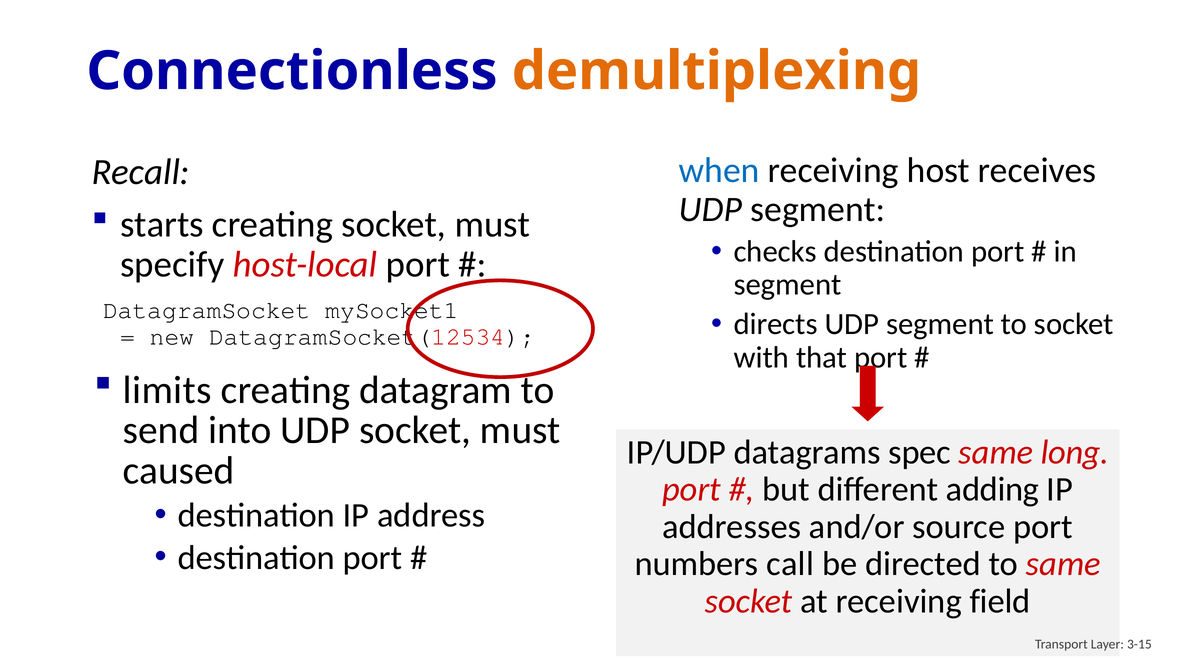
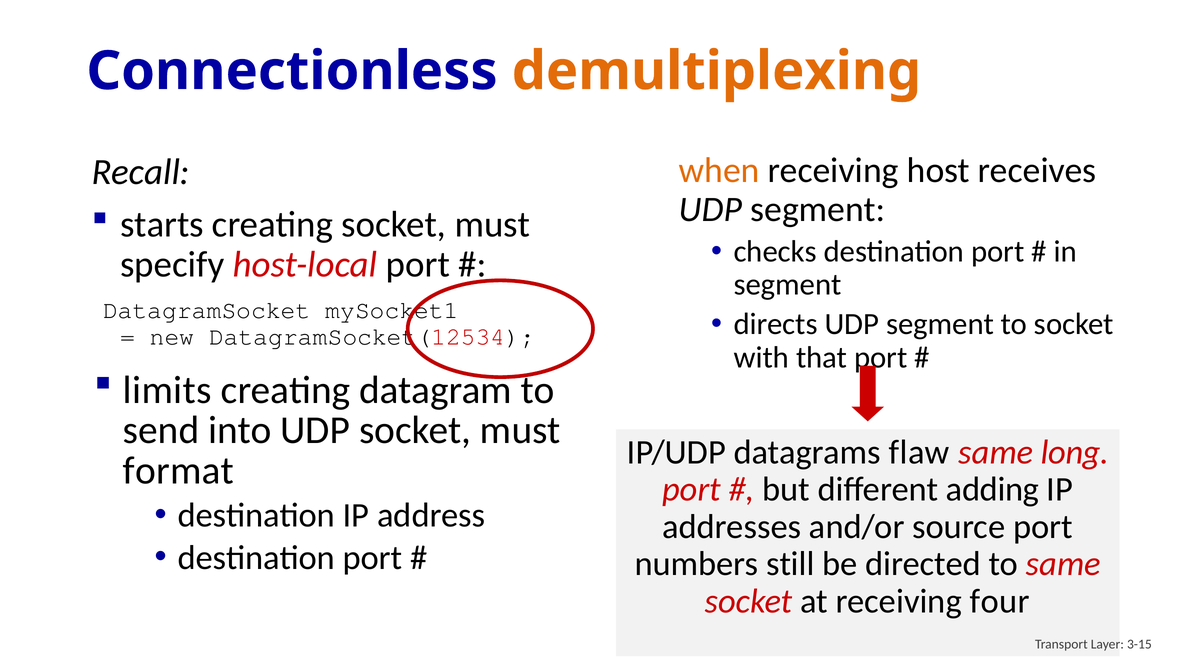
when colour: blue -> orange (719, 170)
spec: spec -> flaw (919, 452)
caused: caused -> format (178, 470)
call: call -> still (790, 564)
field: field -> four (1000, 601)
